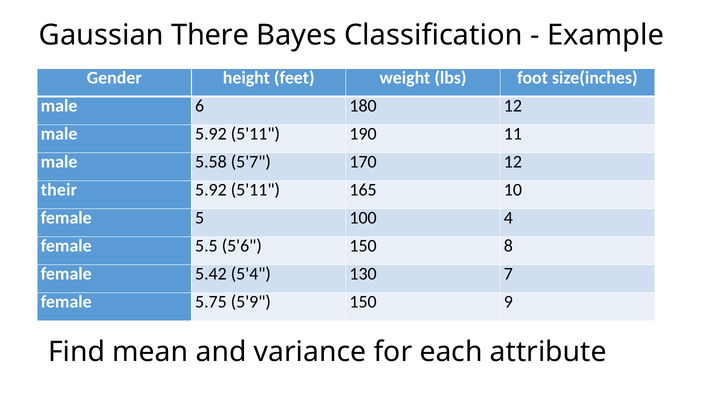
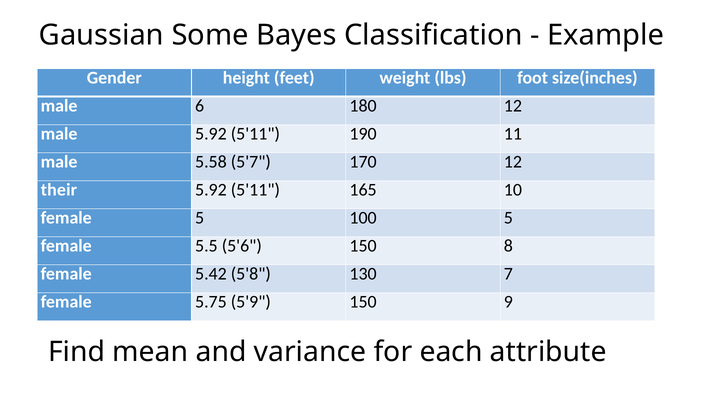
There: There -> Some (210, 35)
100 4: 4 -> 5 (508, 218)
5'4: 5'4 -> 5'8 (251, 274)
